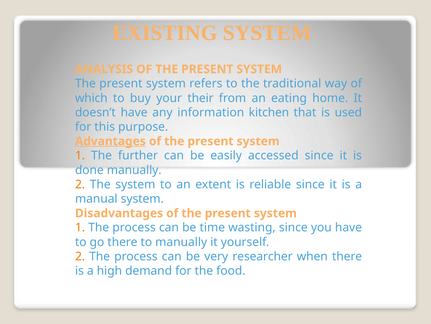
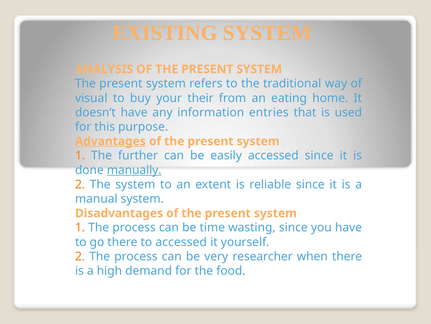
which: which -> visual (91, 98)
kitchen: kitchen -> entries (269, 112)
manually underline: none -> present (134, 170)
to manually: manually -> accessed (181, 242)
